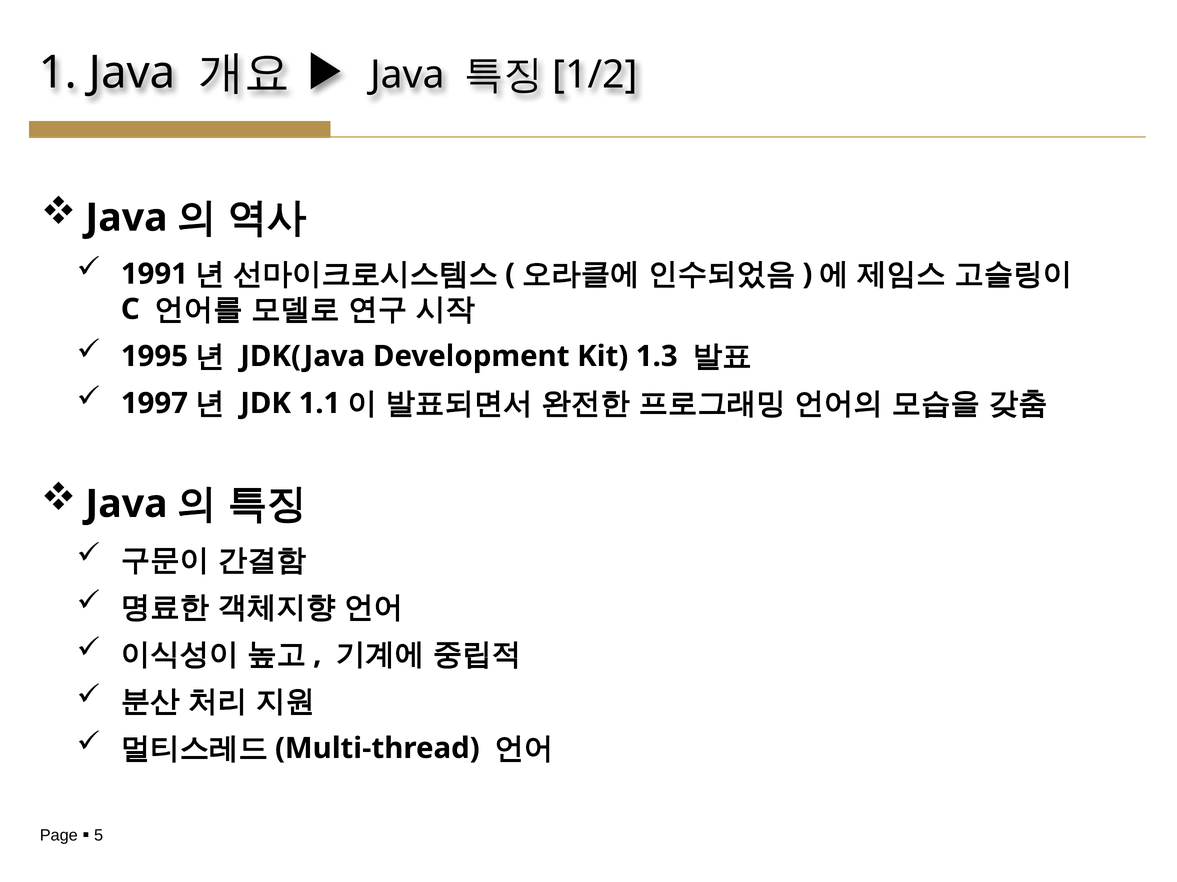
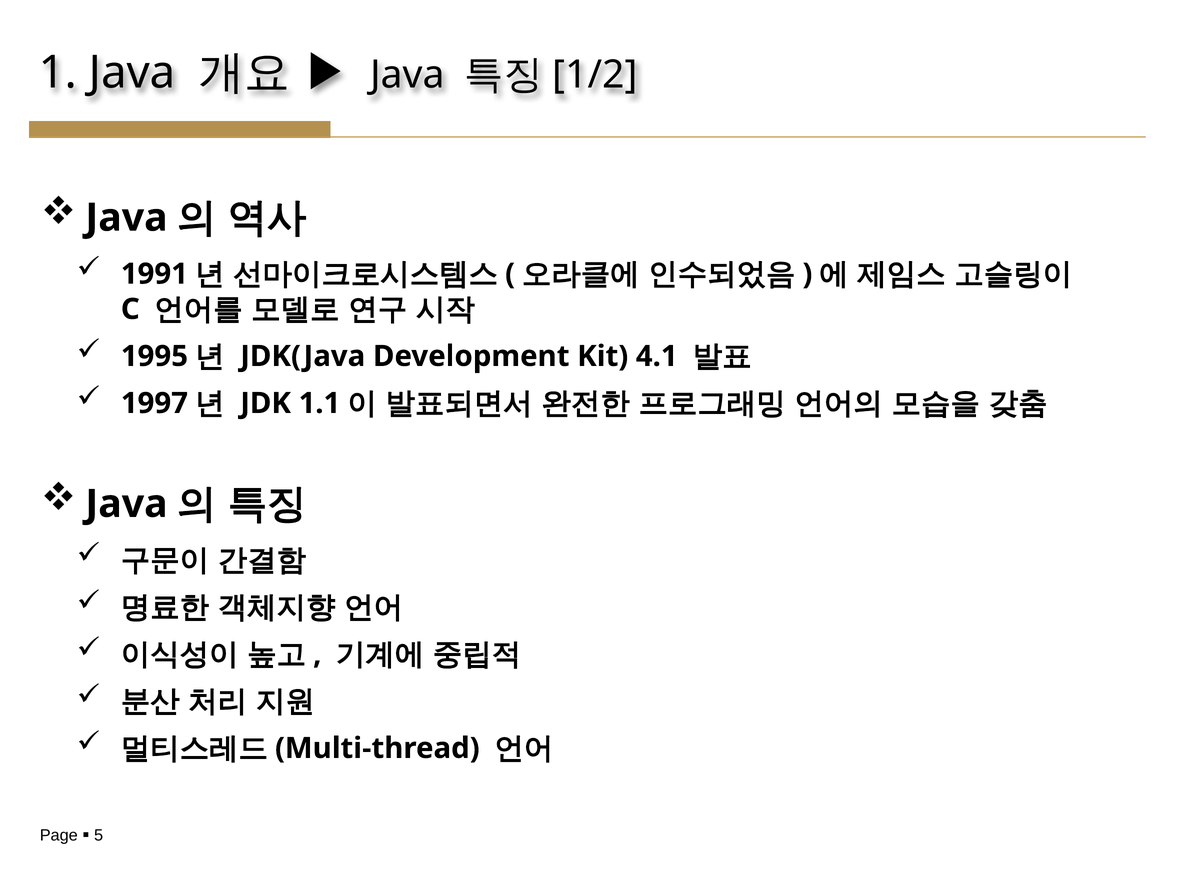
1.3: 1.3 -> 4.1 (657, 357)
